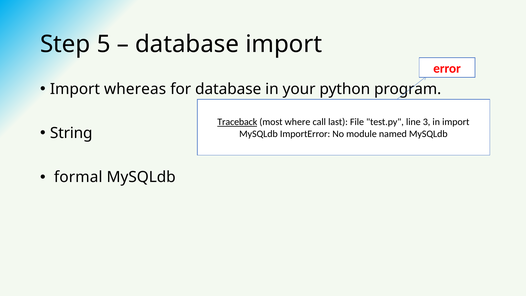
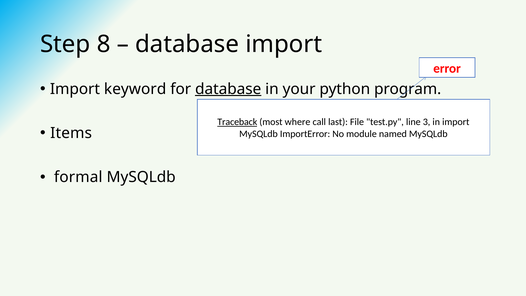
5: 5 -> 8 (104, 44)
whereas: whereas -> keyword (135, 89)
database underline: none -> present (228, 89)
String: String -> Items (71, 133)
